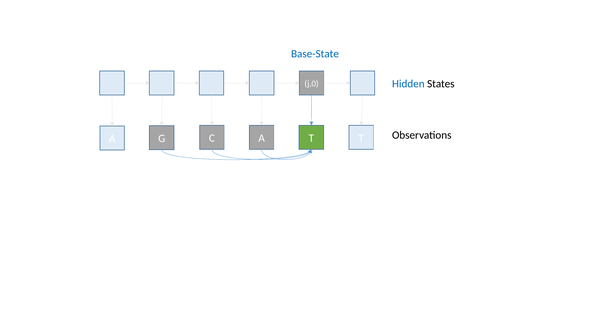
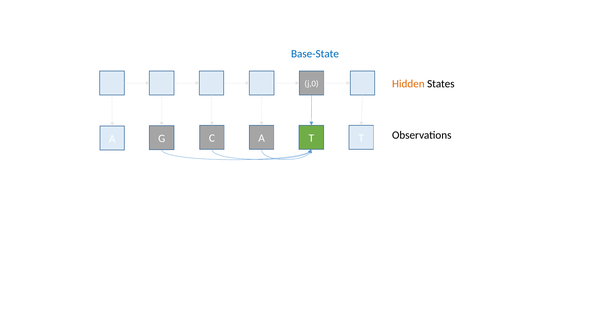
Hidden colour: blue -> orange (408, 84)
